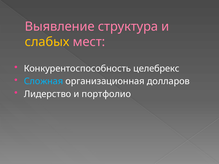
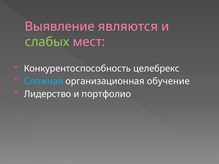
структура: структура -> являются (128, 27)
слабых colour: yellow -> light green (47, 42)
долларов: долларов -> обучение (168, 81)
